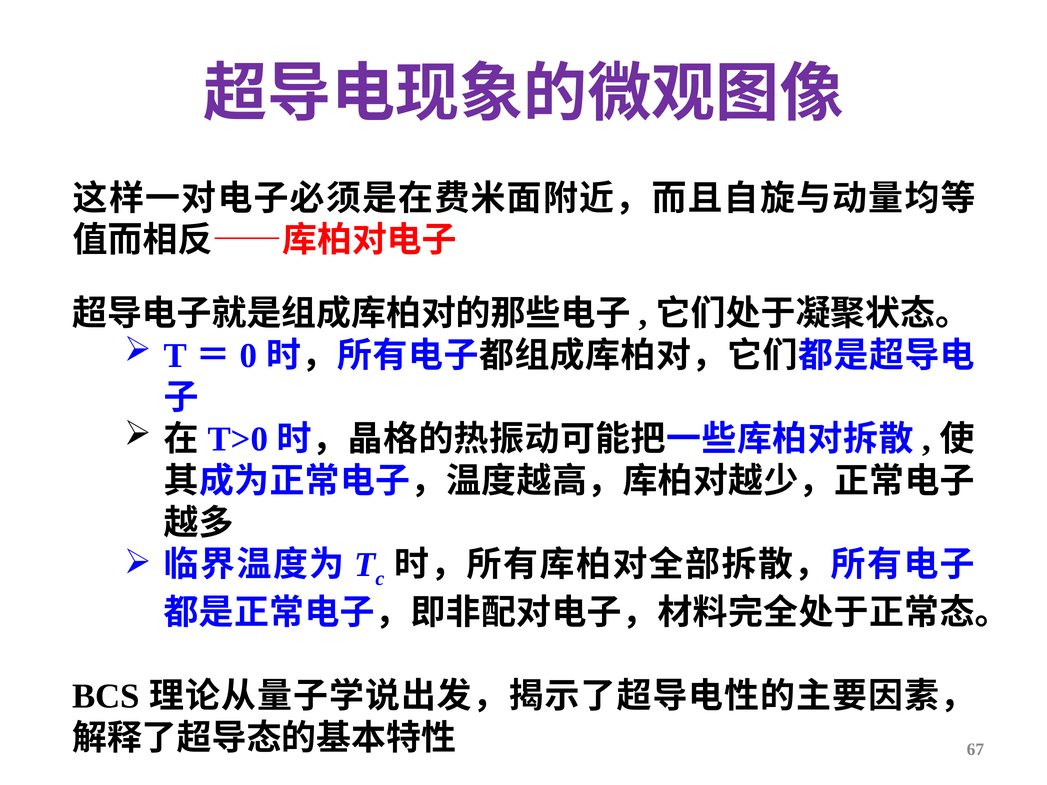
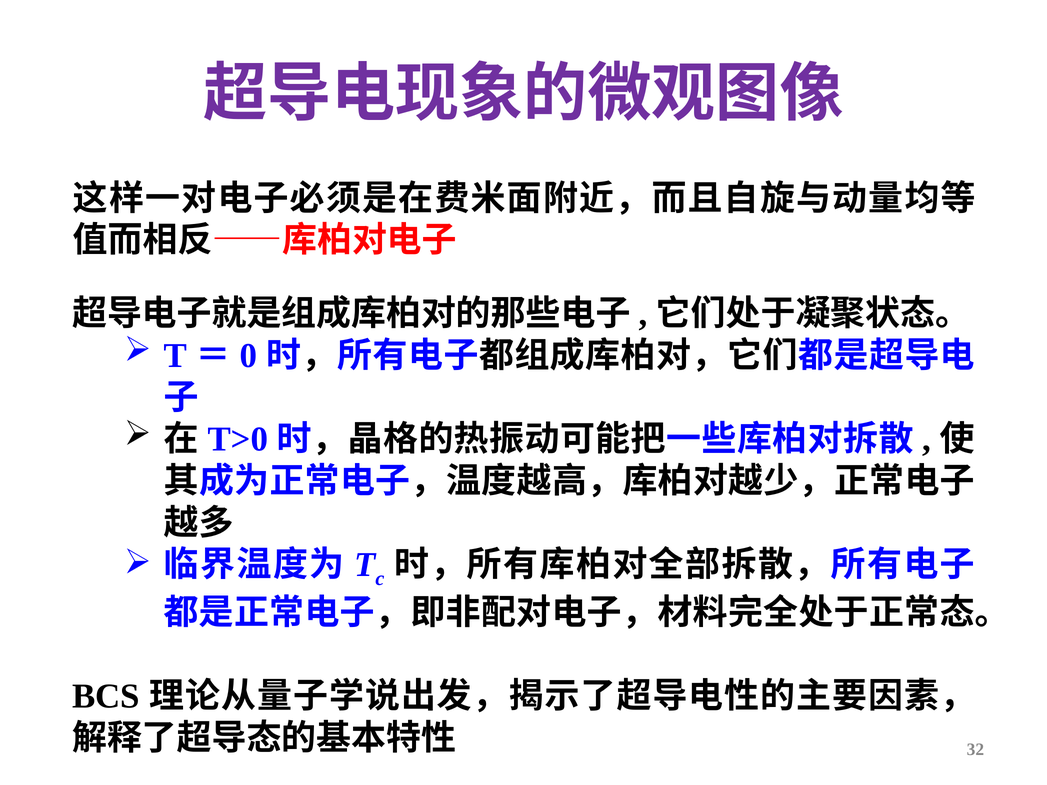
67: 67 -> 32 (975, 750)
